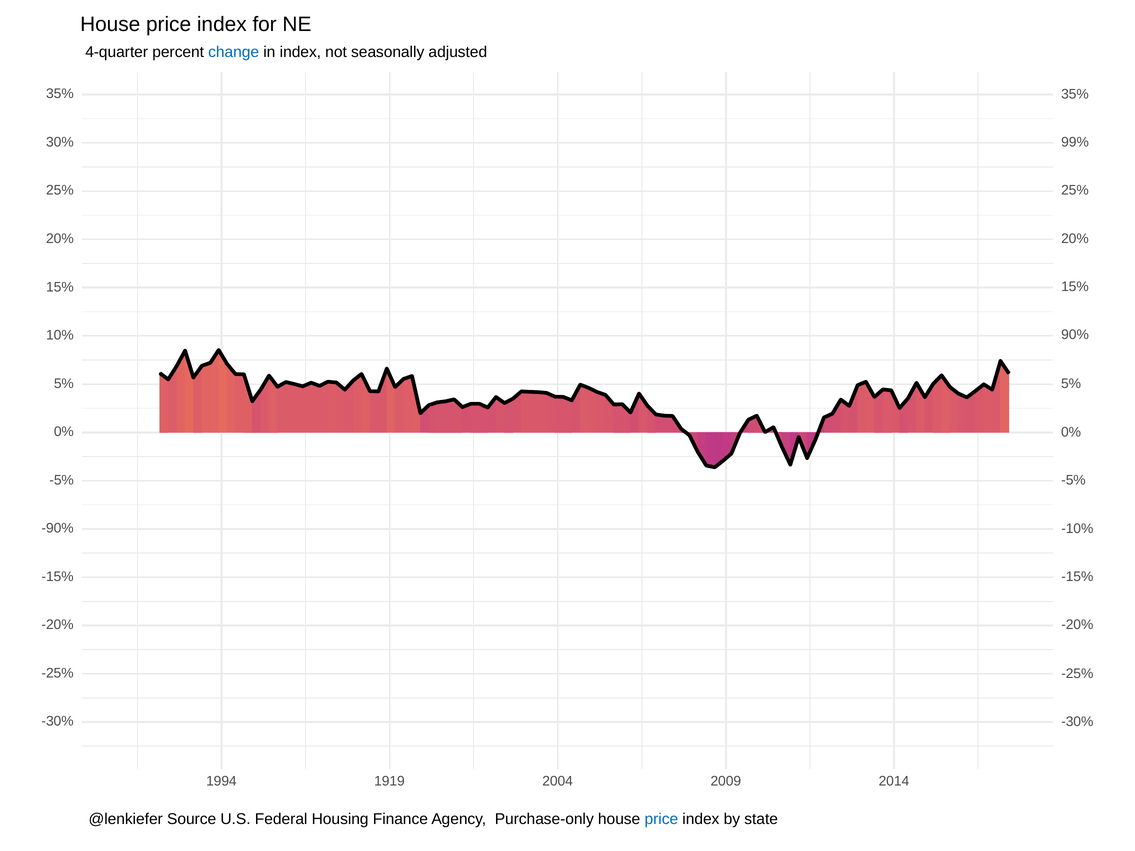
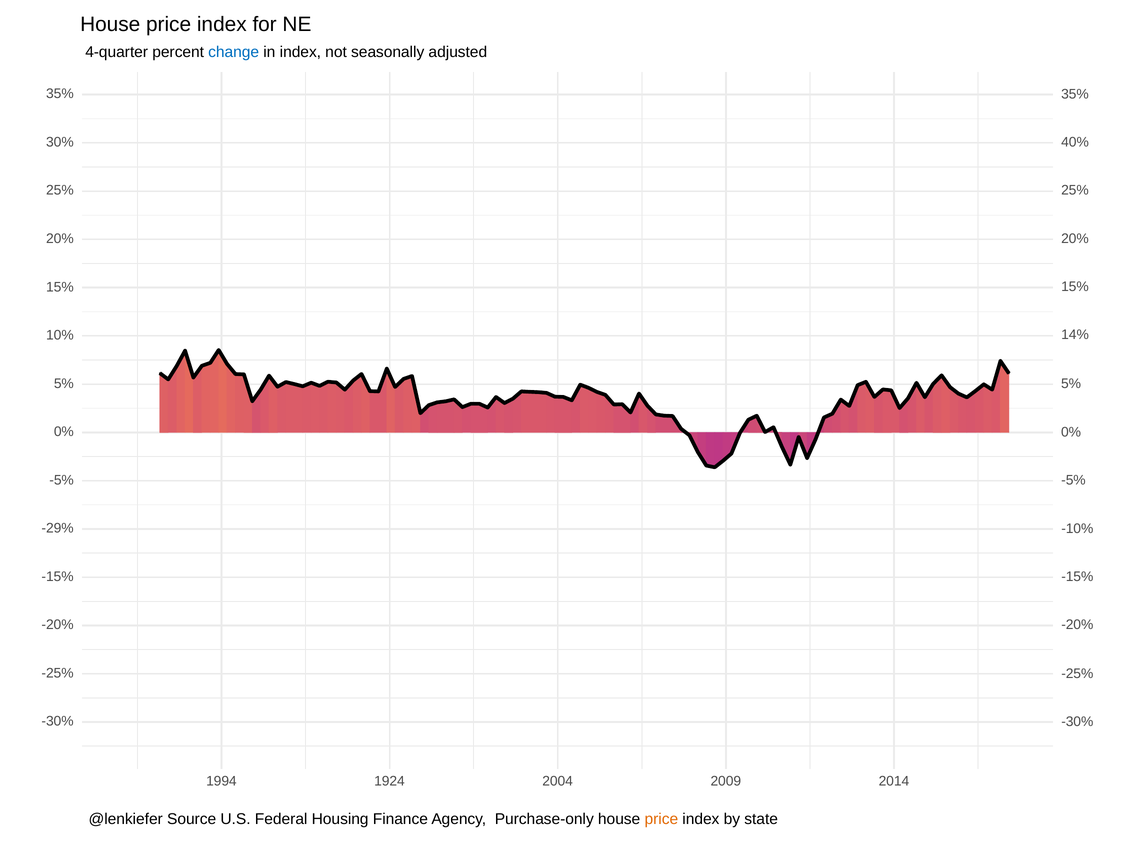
99%: 99% -> 40% (1075, 142)
90%: 90% -> 14% (1075, 335)
-90%: -90% -> -29% (58, 528)
1919: 1919 -> 1924 (390, 782)
price colour: blue -> orange (661, 819)
